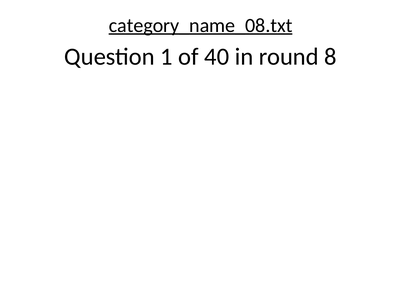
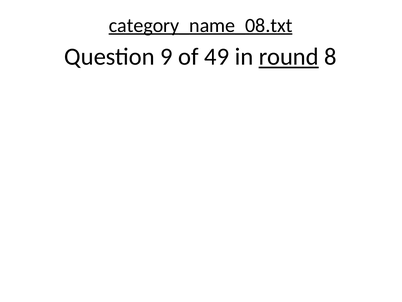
1: 1 -> 9 (167, 57)
40: 40 -> 49 (217, 57)
round underline: none -> present (289, 57)
